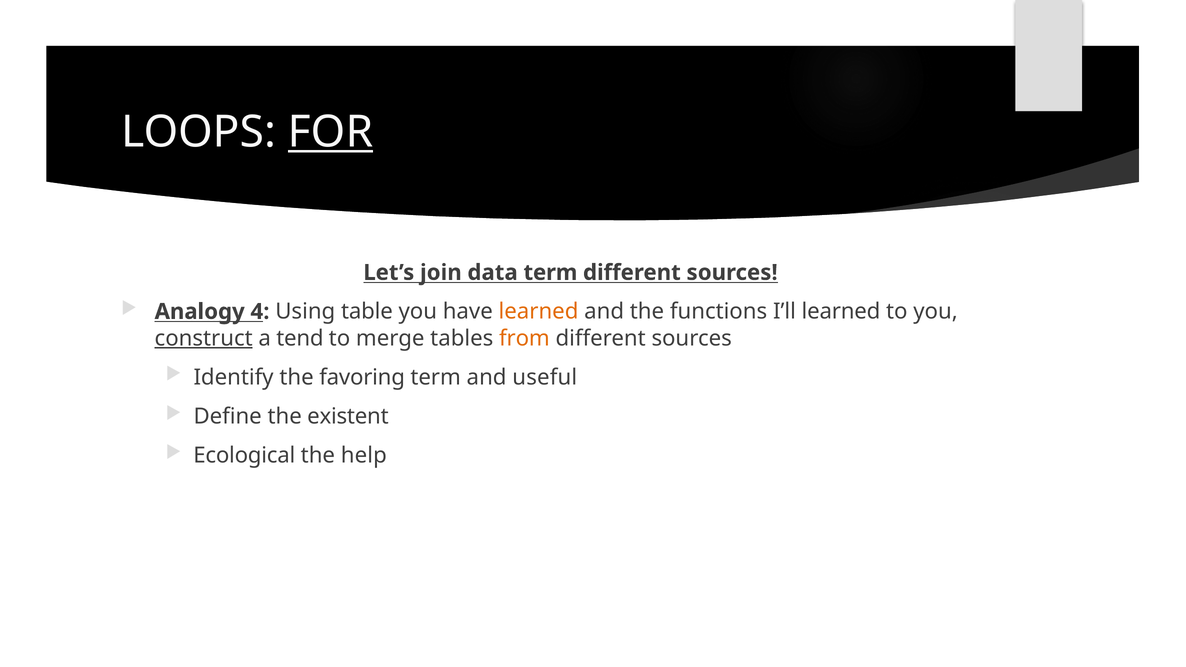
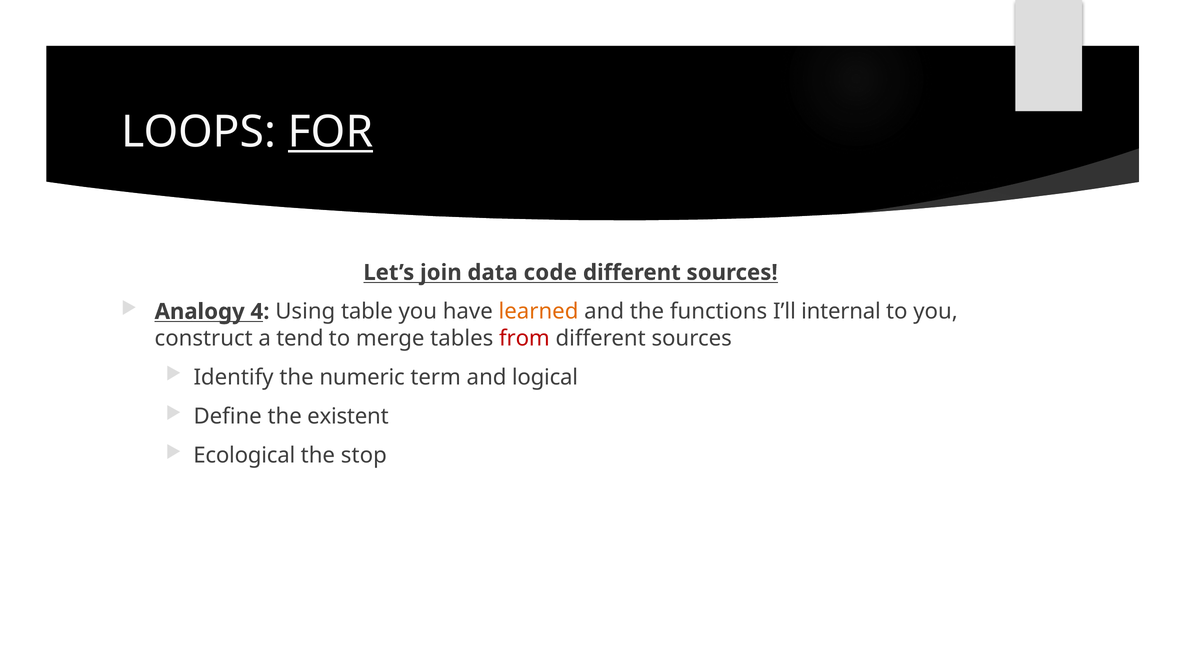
data term: term -> code (550, 273)
I’ll learned: learned -> internal (841, 312)
construct underline: present -> none (204, 338)
from colour: orange -> red (524, 338)
favoring: favoring -> numeric (362, 377)
useful: useful -> logical (545, 377)
help: help -> stop (364, 455)
